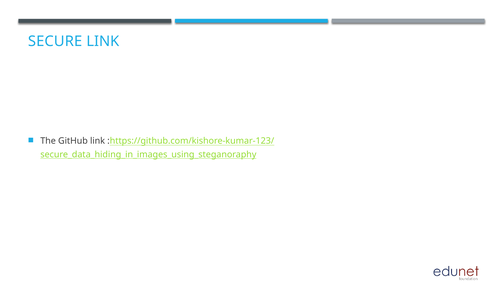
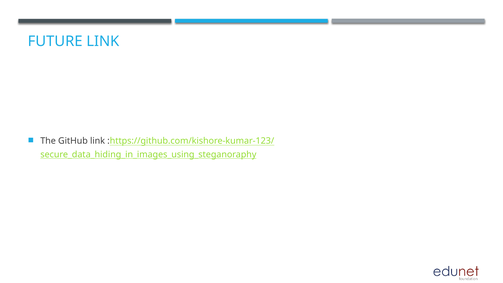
SECURE: SECURE -> FUTURE (55, 41)
